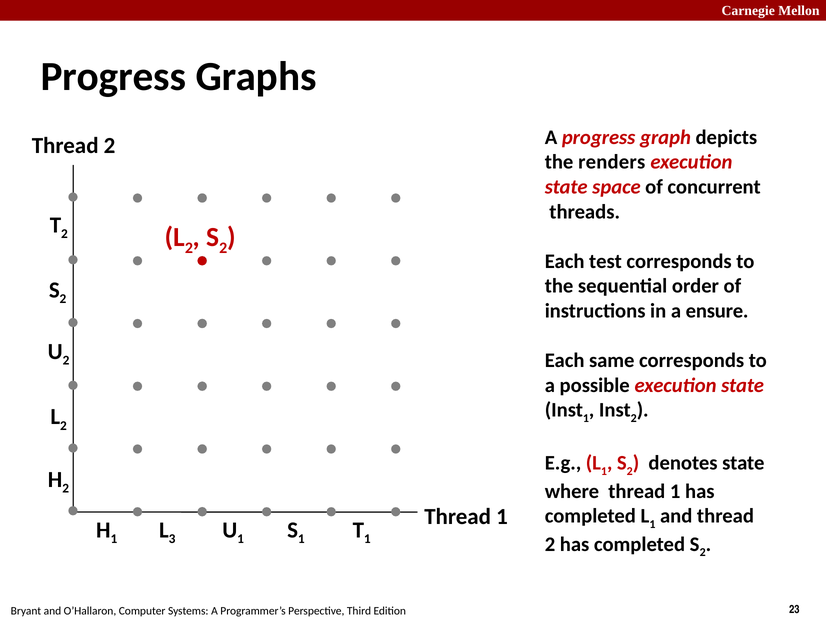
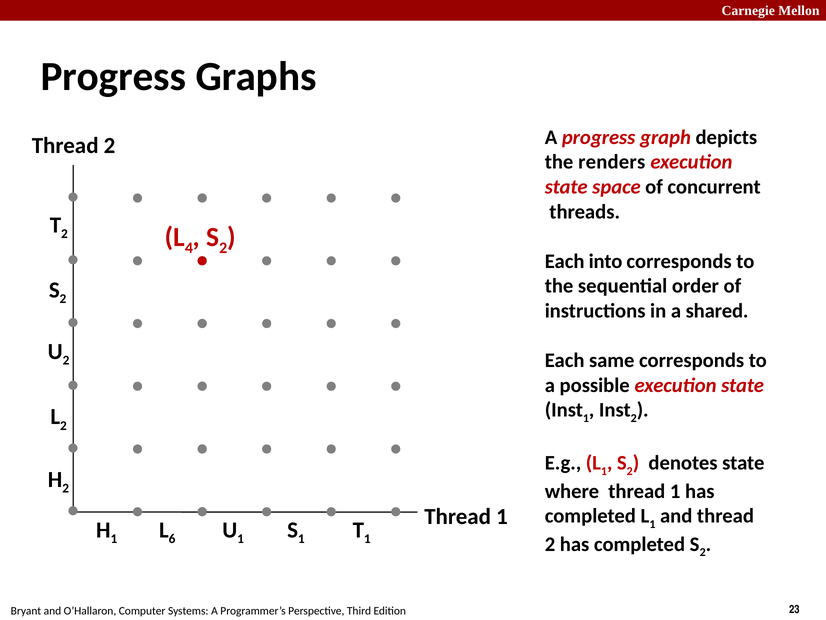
2: 2 -> 4 (189, 248)
test: test -> into (606, 261)
ensure: ensure -> shared (717, 311)
3: 3 -> 6 (172, 539)
